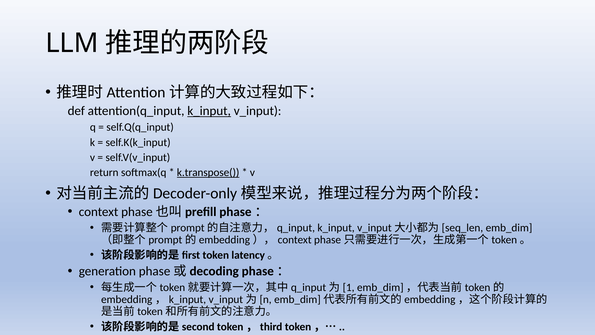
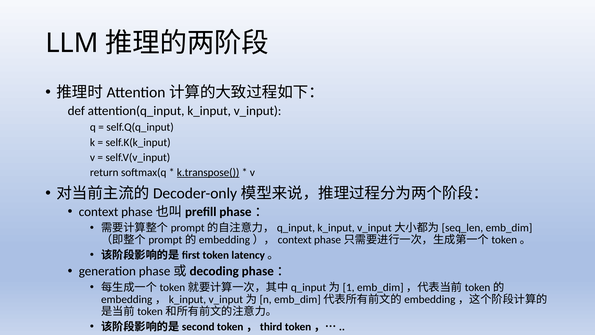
k_input underline: present -> none (209, 111)
